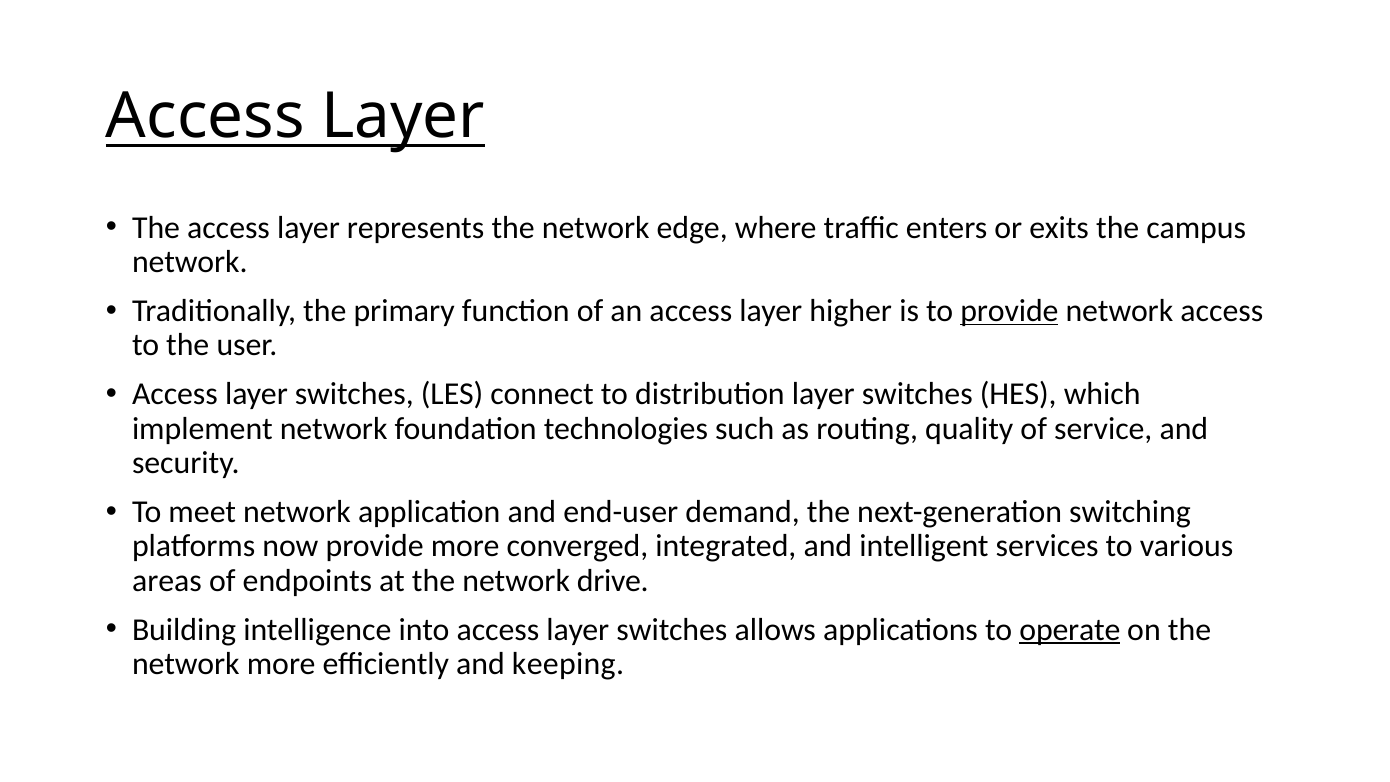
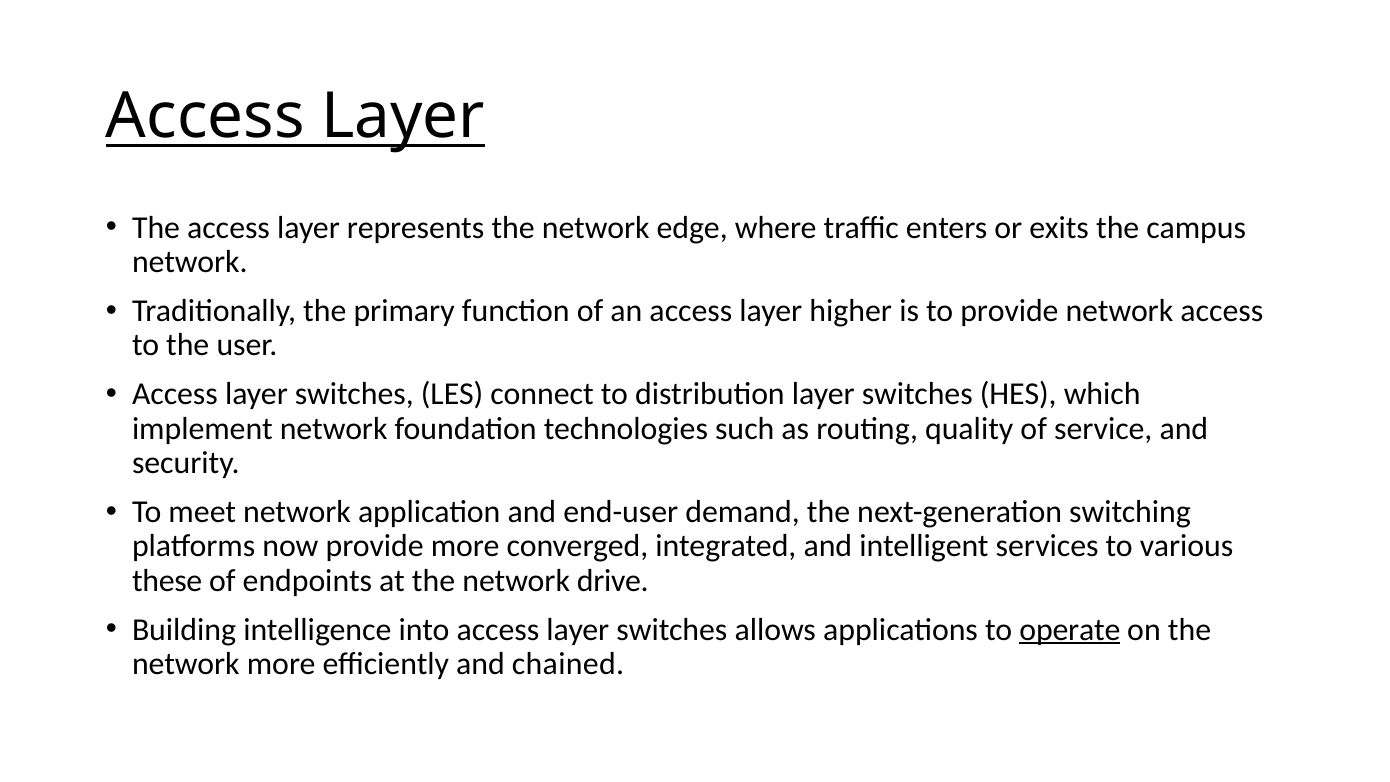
provide underline: present -> none (1009, 311)
areas: areas -> these (167, 581)
keeping: keeping -> chained (568, 664)
